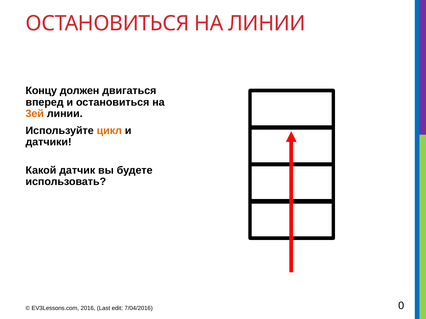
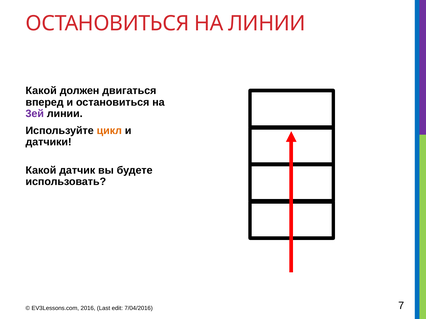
Концу: Концу -> Какой (41, 91)
3ей colour: orange -> purple (35, 114)
0: 0 -> 7 (401, 306)
